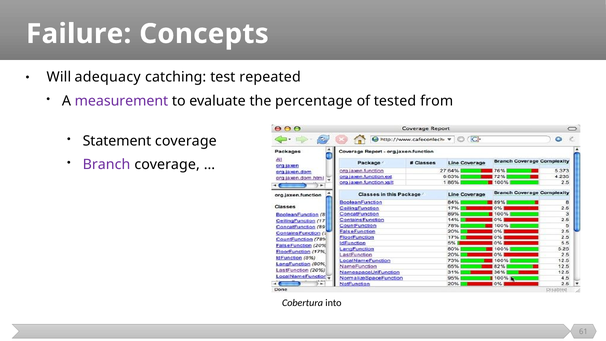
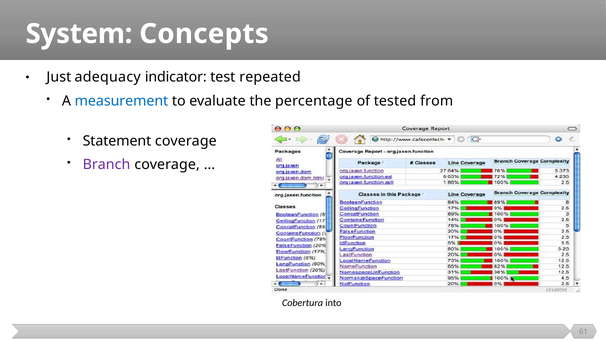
Failure: Failure -> System (79, 34)
Will: Will -> Just (59, 77)
catching: catching -> indicator (176, 77)
measurement colour: purple -> blue (121, 101)
